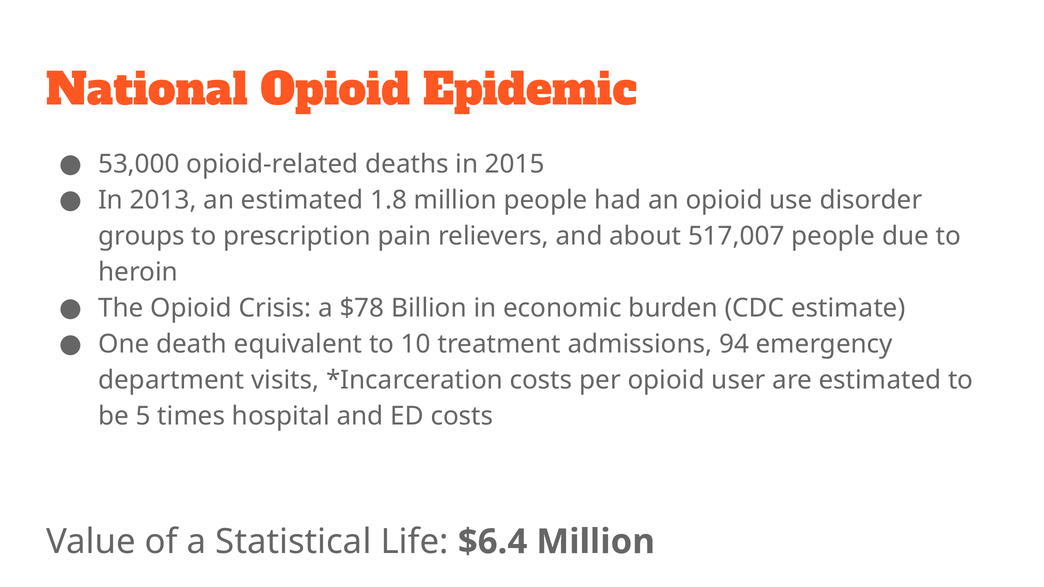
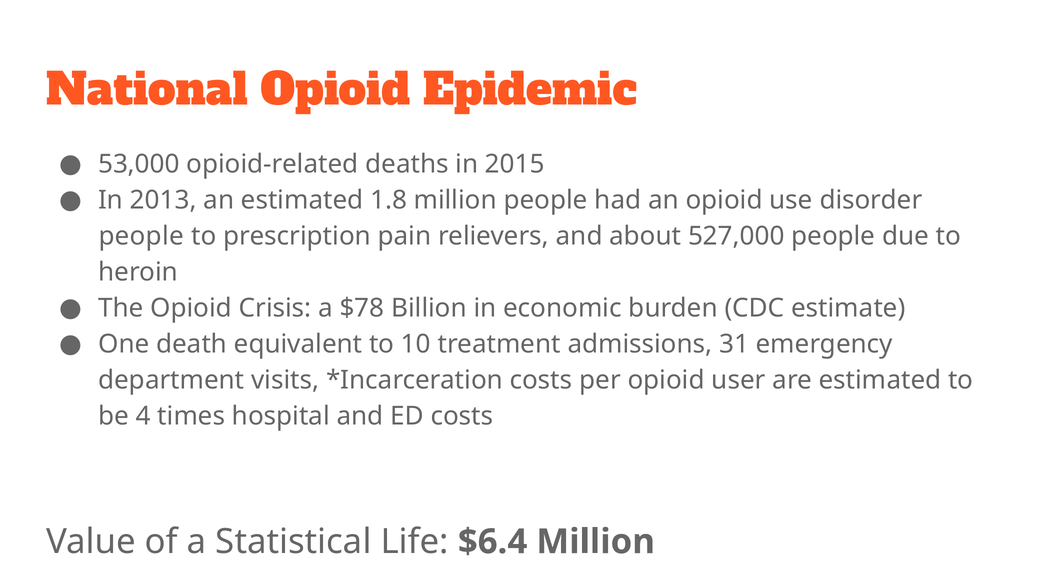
groups: groups -> people (141, 236)
517,007: 517,007 -> 527,000 (736, 236)
94: 94 -> 31 (734, 344)
5: 5 -> 4 (143, 416)
